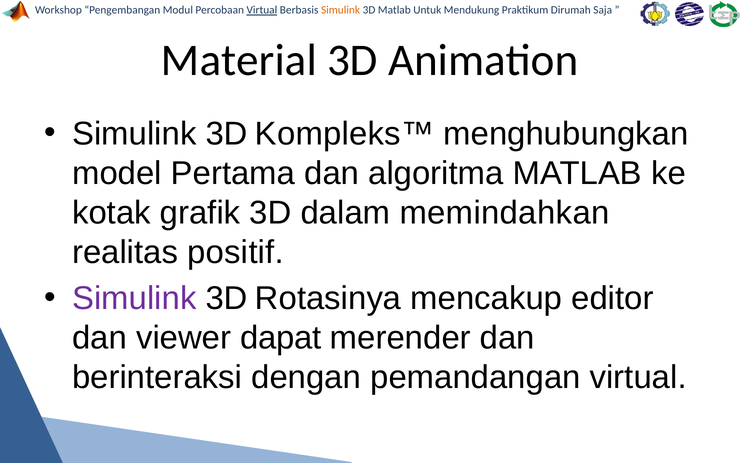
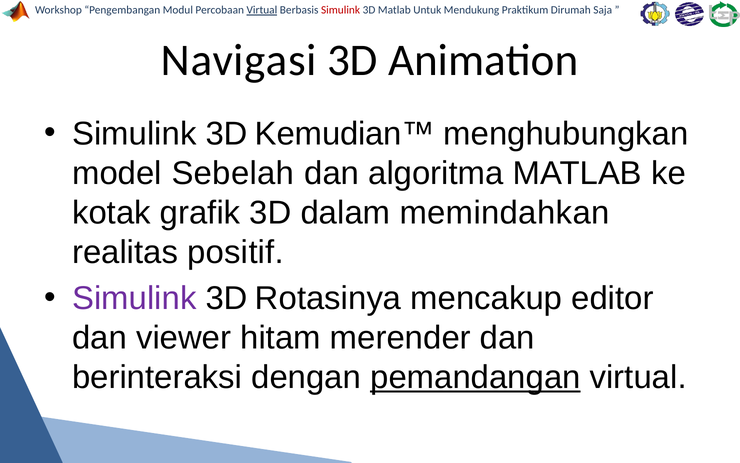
Simulink colour: orange -> red (341, 10)
Material: Material -> Navigasi (239, 60)
Kompleks™: Kompleks™ -> Kemudian™ (345, 134)
Pertama: Pertama -> Sebelah (233, 173)
dapat: dapat -> hitam (281, 338)
pemandangan underline: none -> present (475, 377)
